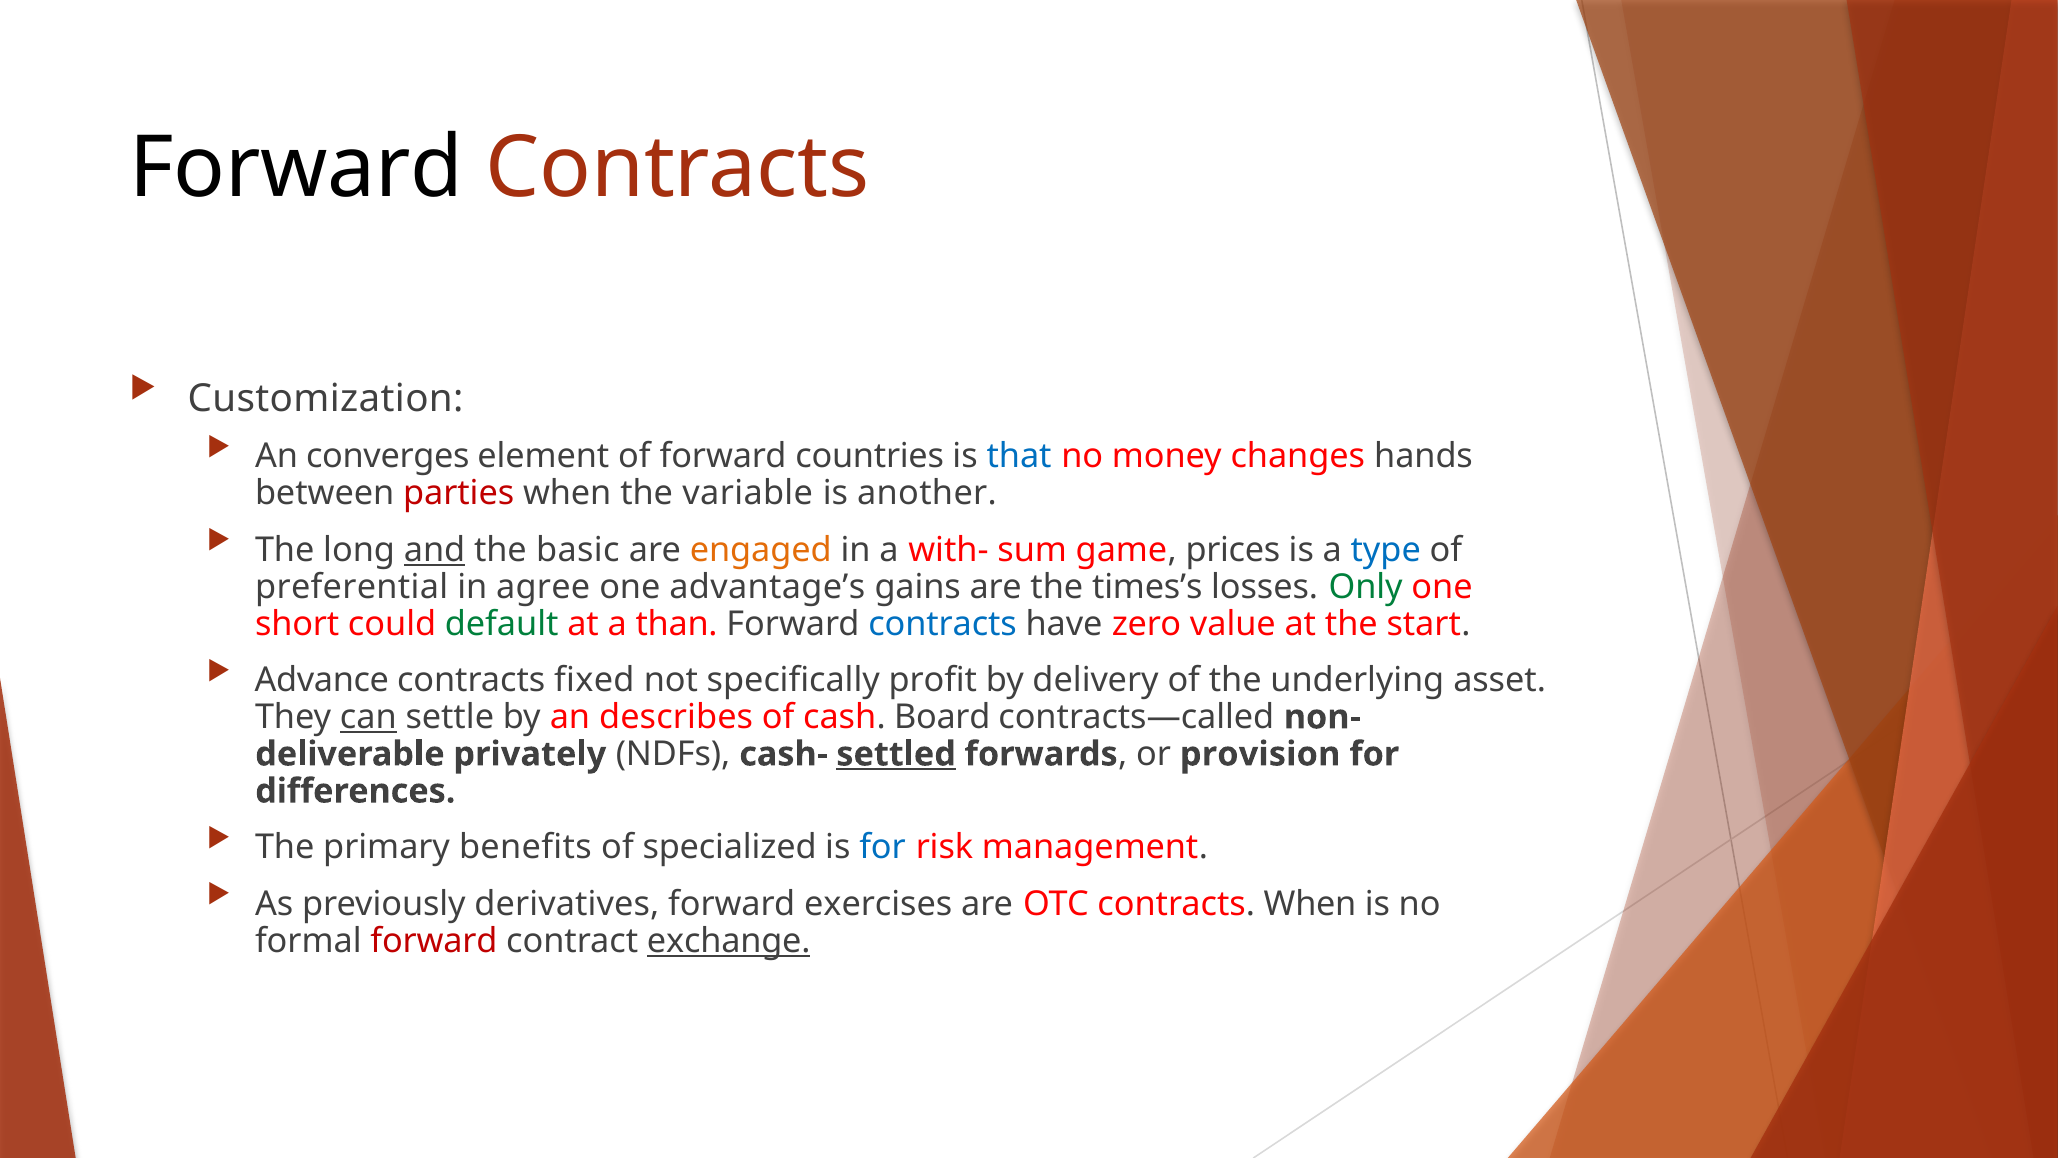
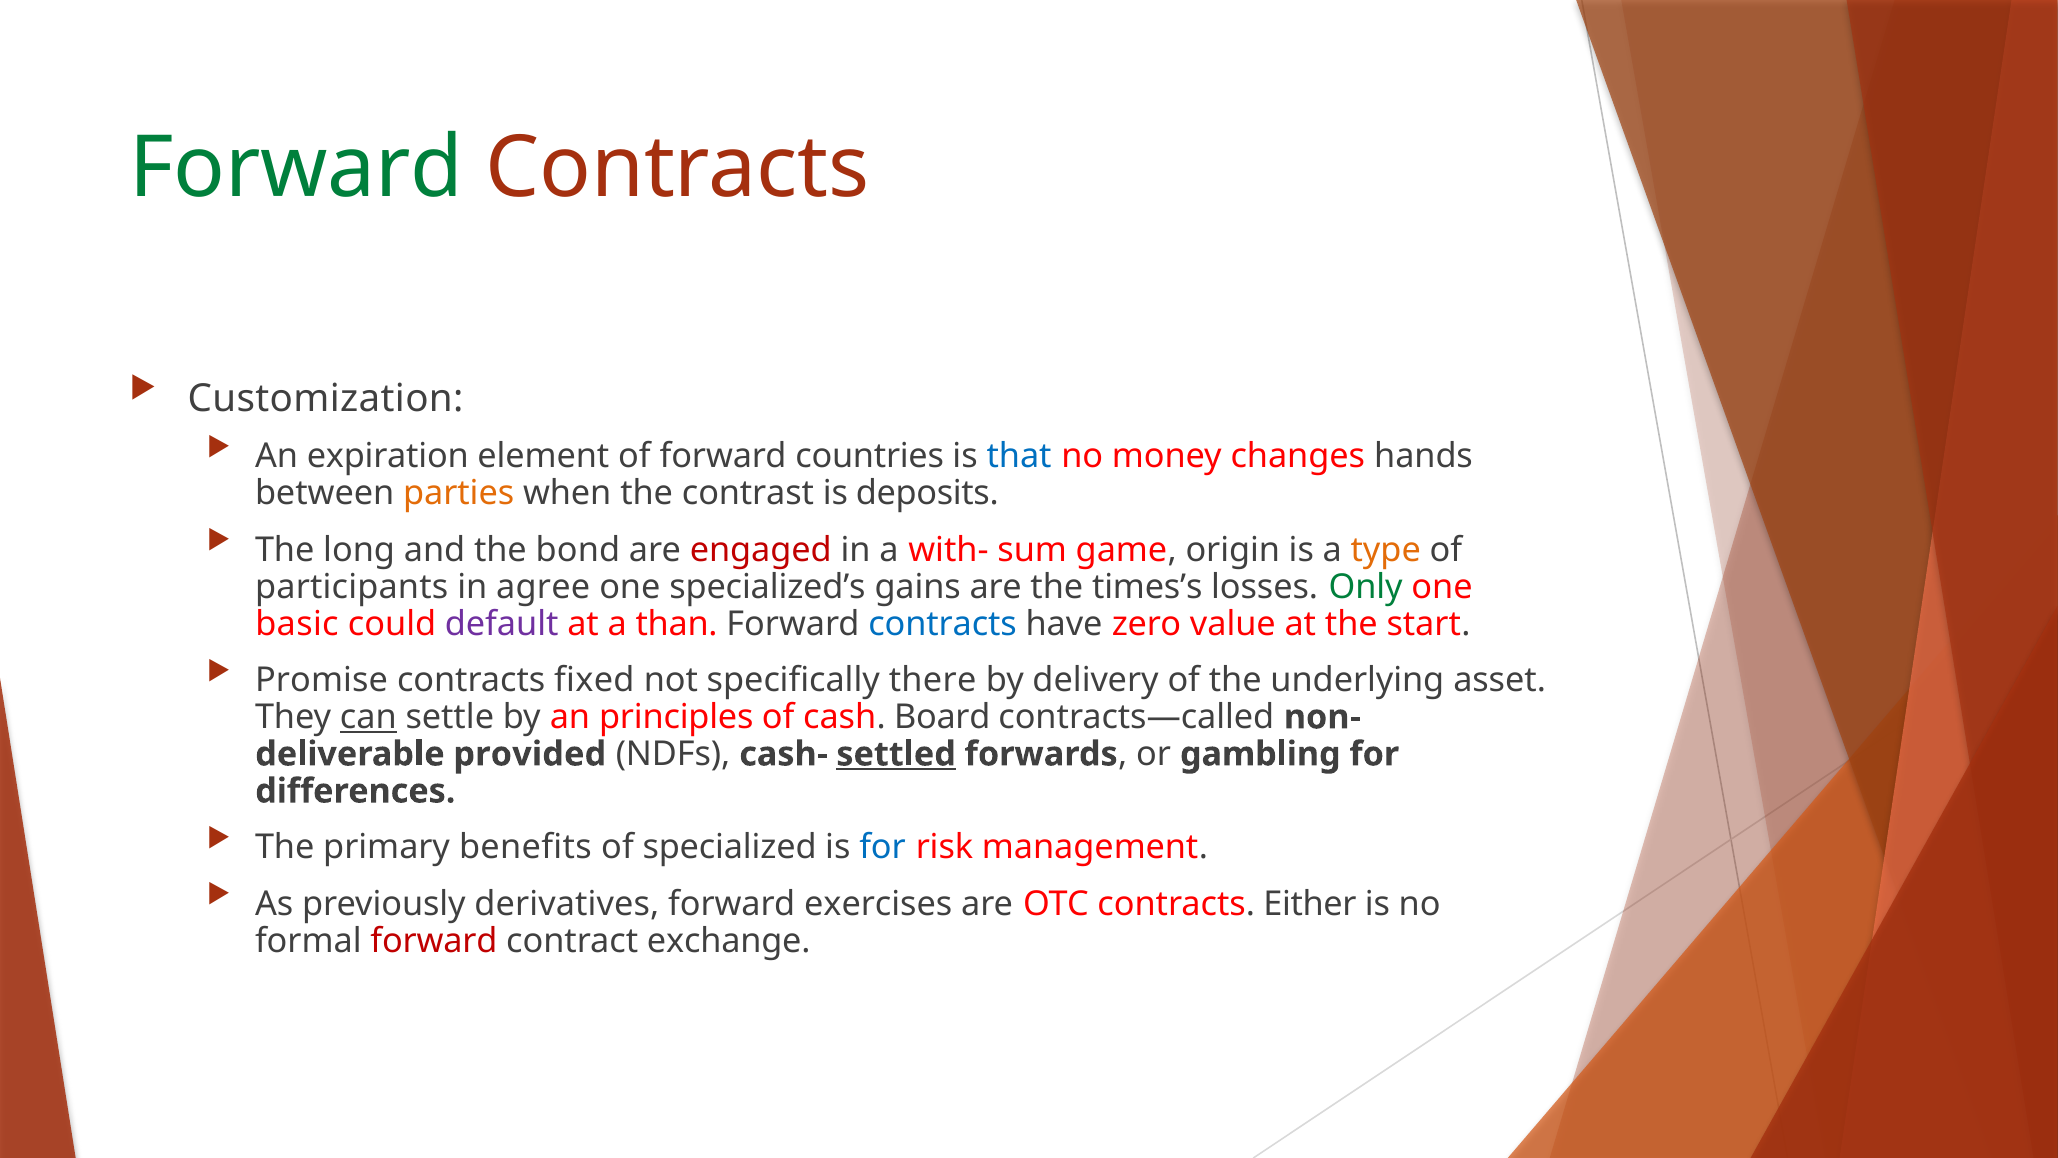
Forward colour: black -> green (297, 168)
converges: converges -> expiration (388, 456)
parties colour: red -> orange (459, 493)
variable: variable -> contrast (748, 493)
another: another -> deposits (927, 493)
and underline: present -> none (435, 550)
basic: basic -> bond (578, 550)
engaged colour: orange -> red (761, 550)
prices: prices -> origin (1233, 550)
type colour: blue -> orange (1386, 550)
preferential: preferential -> participants (352, 587)
advantage’s: advantage’s -> specialized’s (767, 587)
short: short -> basic (297, 624)
default colour: green -> purple (502, 624)
Advance: Advance -> Promise (322, 680)
profit: profit -> there (933, 680)
describes: describes -> principles (676, 717)
privately: privately -> provided (530, 754)
provision: provision -> gambling (1260, 754)
contracts When: When -> Either (1310, 903)
exchange underline: present -> none (729, 940)
